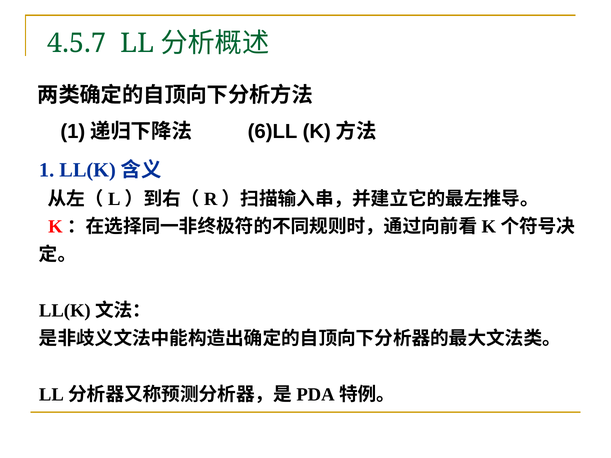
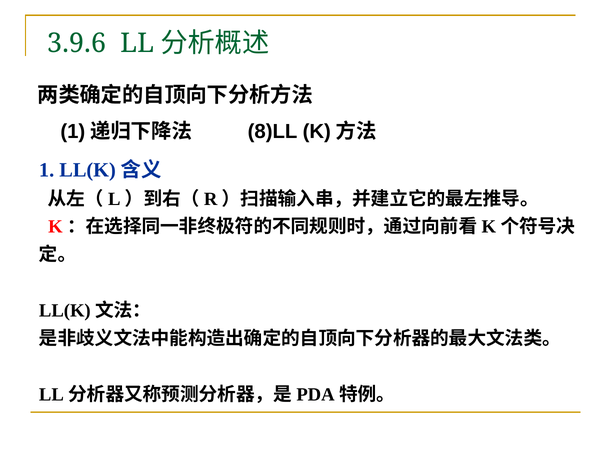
4.5.7: 4.5.7 -> 3.9.6 (77, 44)
6)LL: 6)LL -> 8)LL (273, 131)
